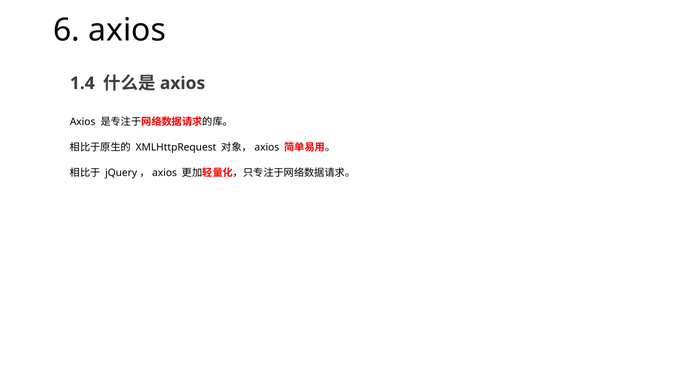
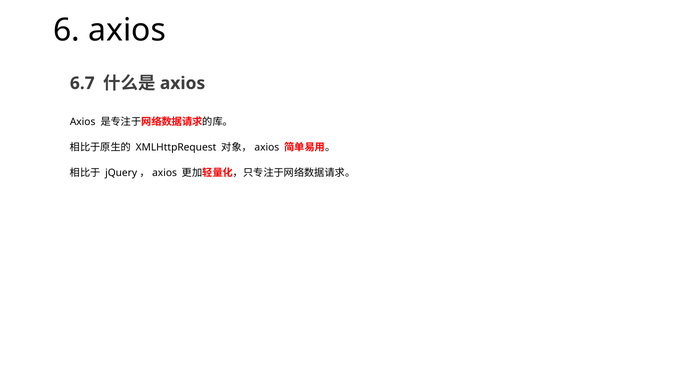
1.4: 1.4 -> 6.7 (82, 83)
